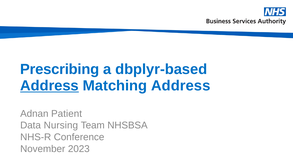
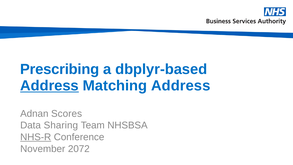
Patient: Patient -> Scores (67, 113)
Nursing: Nursing -> Sharing (61, 125)
NHS-R underline: none -> present (36, 137)
2023: 2023 -> 2072 (79, 149)
